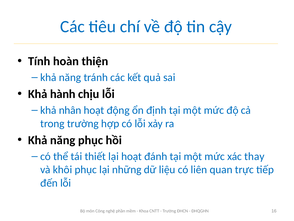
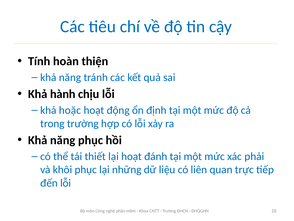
nhân: nhân -> hoặc (70, 110)
thay: thay -> phải (254, 156)
